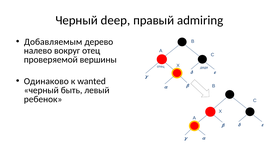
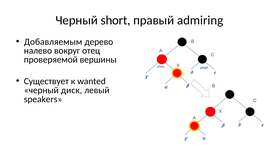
deep: deep -> short (116, 20)
Одинаково: Одинаково -> Существует (46, 81)
быть: быть -> диск (72, 90)
ребенок: ребенок -> speakers (43, 99)
